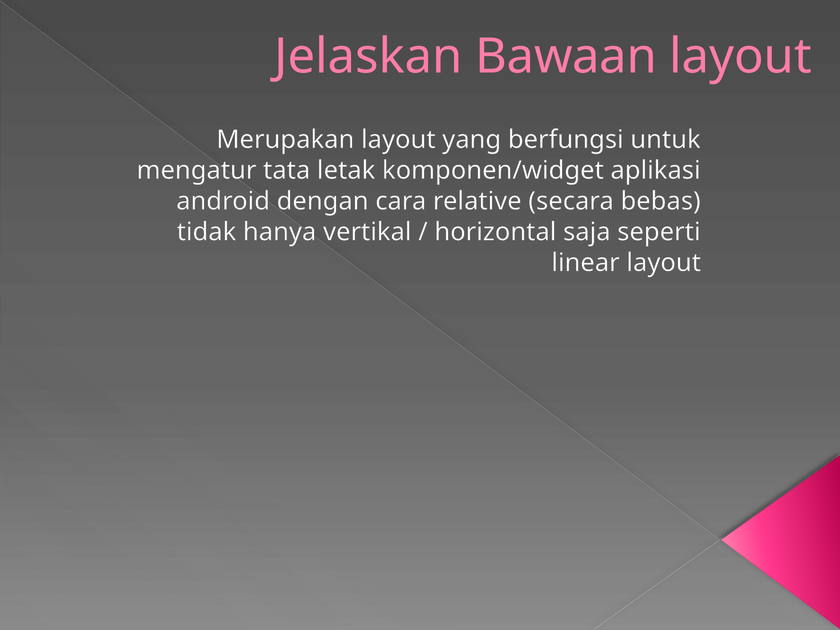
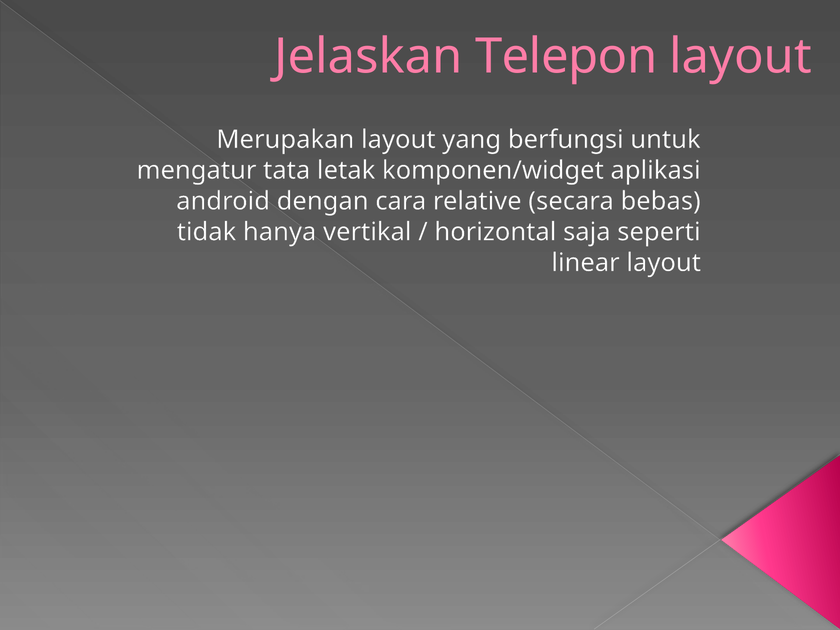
Bawaan: Bawaan -> Telepon (566, 57)
